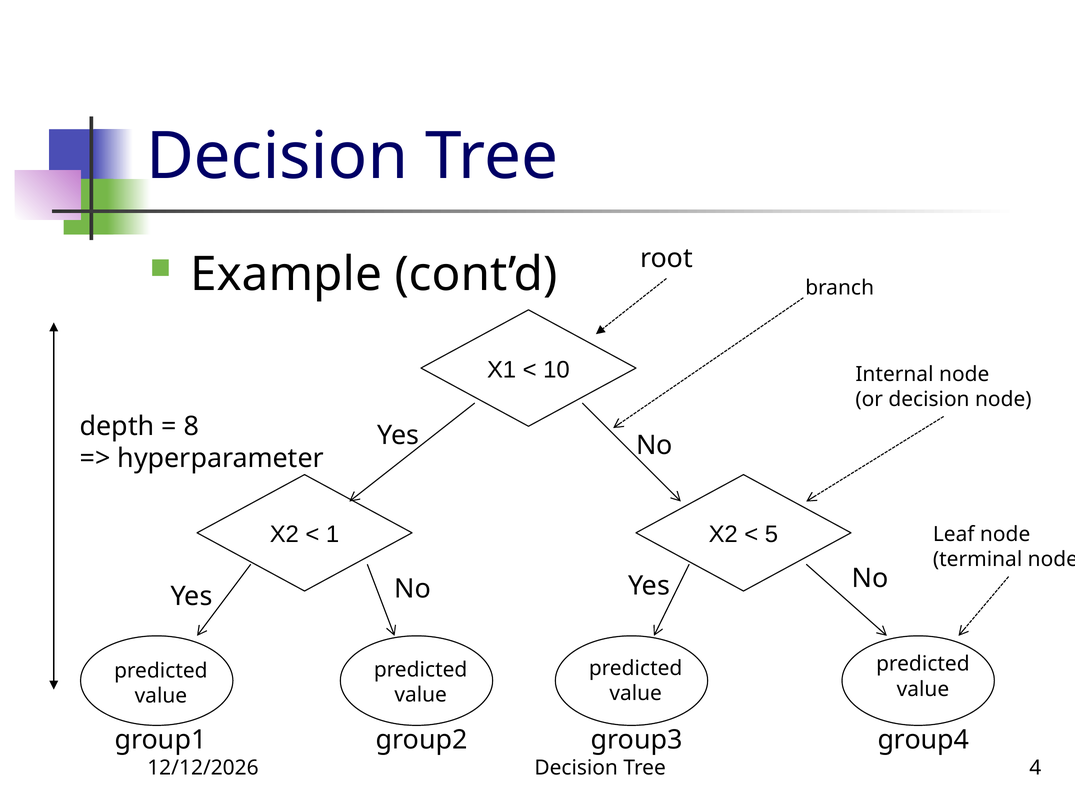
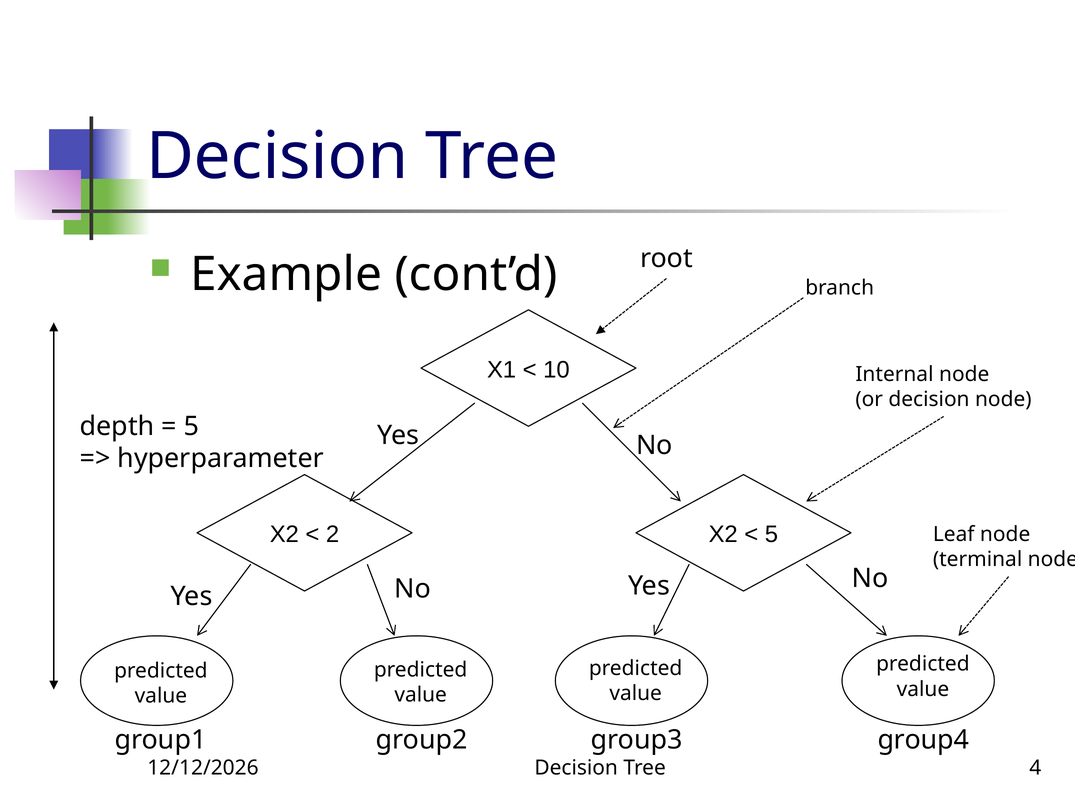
8: 8 -> 5 (191, 426)
1: 1 -> 2 (333, 535)
